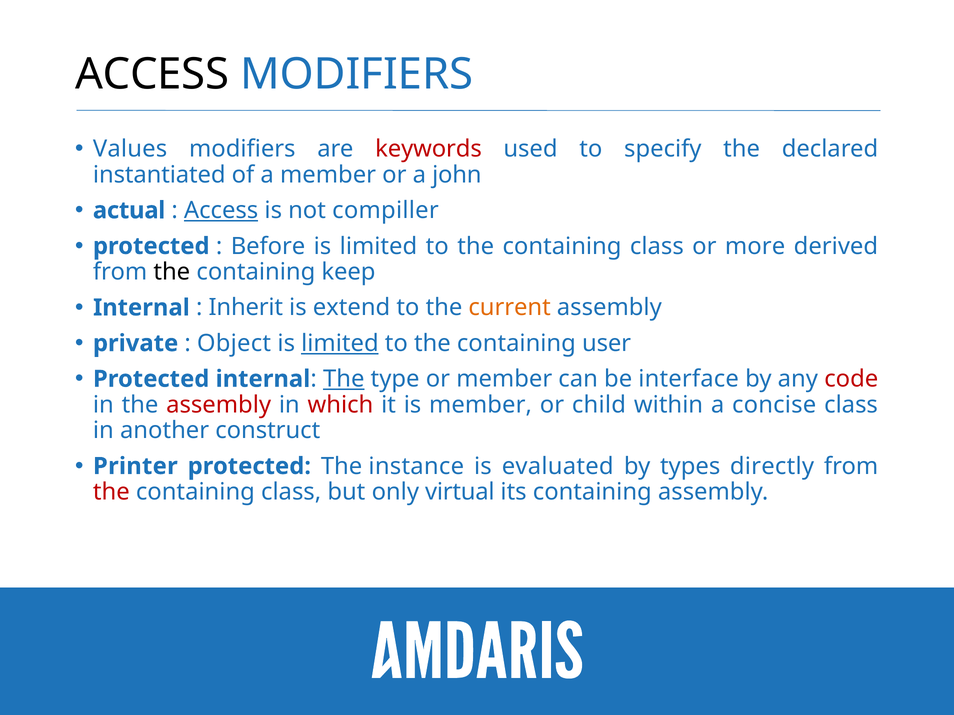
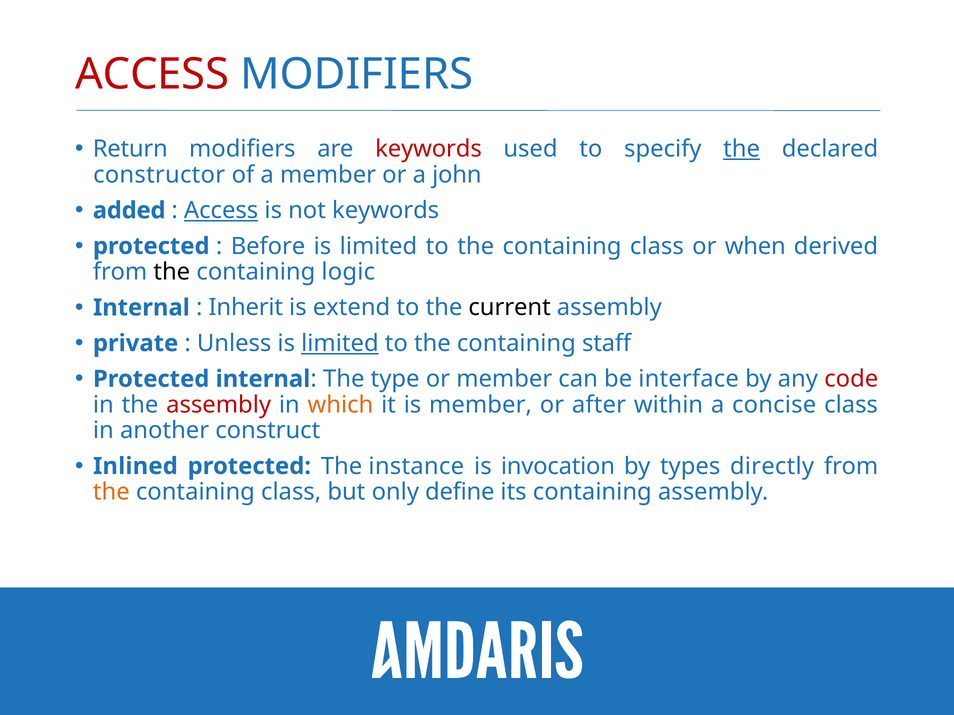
ACCESS colour: black -> red (152, 74)
Values: Values -> Return (130, 149)
the underline: none -> present (742, 149)
instantiated: instantiated -> constructor (159, 175)
actual: actual -> added (129, 211)
not compiller: compiller -> keywords (386, 211)
more: more -> when (755, 246)
keep: keep -> logic (348, 272)
current colour: orange -> black (510, 308)
Object: Object -> Unless (234, 344)
user: user -> staff (607, 344)
The underline: present -> none (344, 379)
which colour: red -> orange (340, 405)
child: child -> after (599, 405)
Printer: Printer -> Inlined (135, 467)
evaluated: evaluated -> invocation (558, 467)
the colour: red -> orange (111, 492)
virtual: virtual -> define (460, 492)
